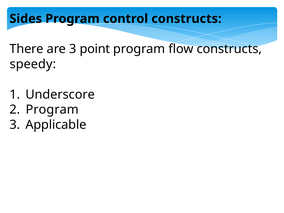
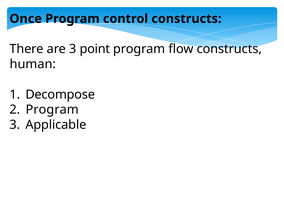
Sides: Sides -> Once (26, 19)
speedy: speedy -> human (33, 64)
Underscore: Underscore -> Decompose (60, 94)
